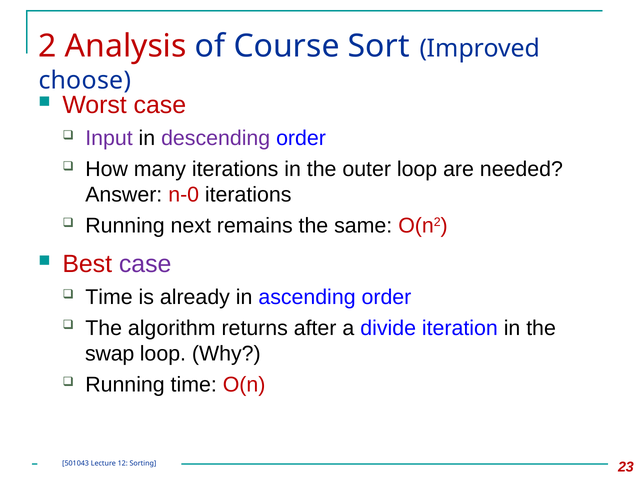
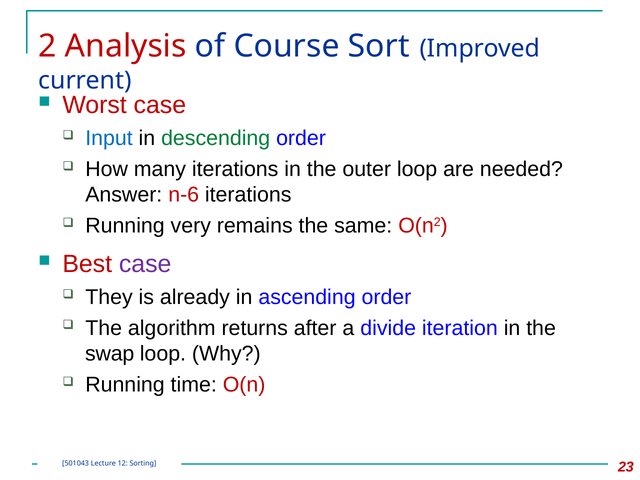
choose: choose -> current (85, 81)
Input colour: purple -> blue (109, 138)
descending colour: purple -> green (216, 138)
n-0: n-0 -> n-6 (184, 195)
next: next -> very (191, 226)
Time: Time -> They (109, 297)
